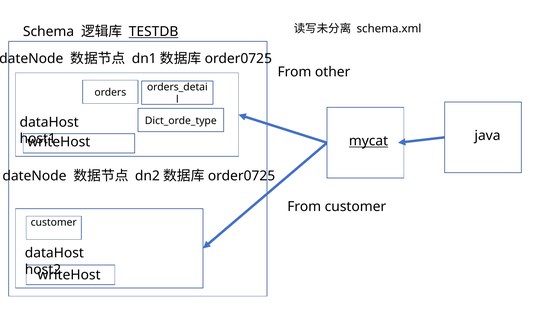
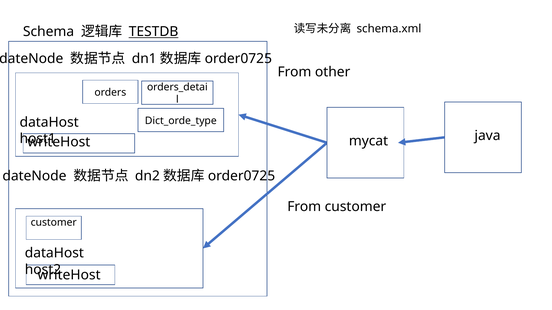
mycat underline: present -> none (368, 141)
